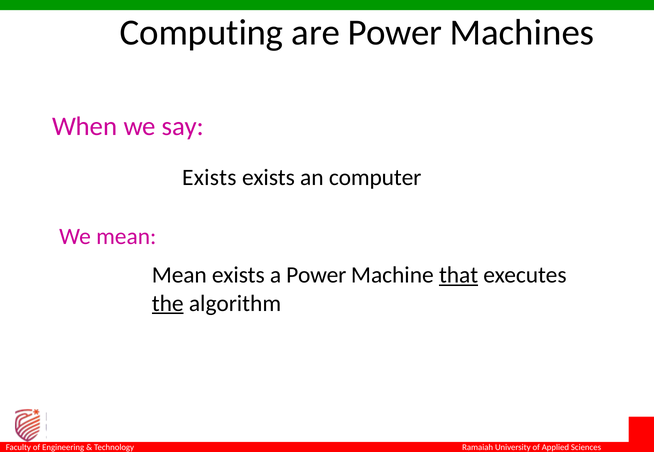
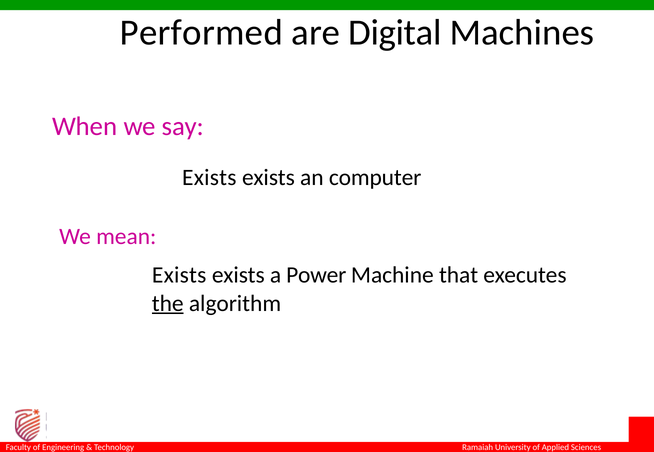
Computing: Computing -> Performed (201, 33)
are Power: Power -> Digital (395, 33)
Mean: Mean -> Exists (179, 276)
that underline: present -> none (459, 276)
